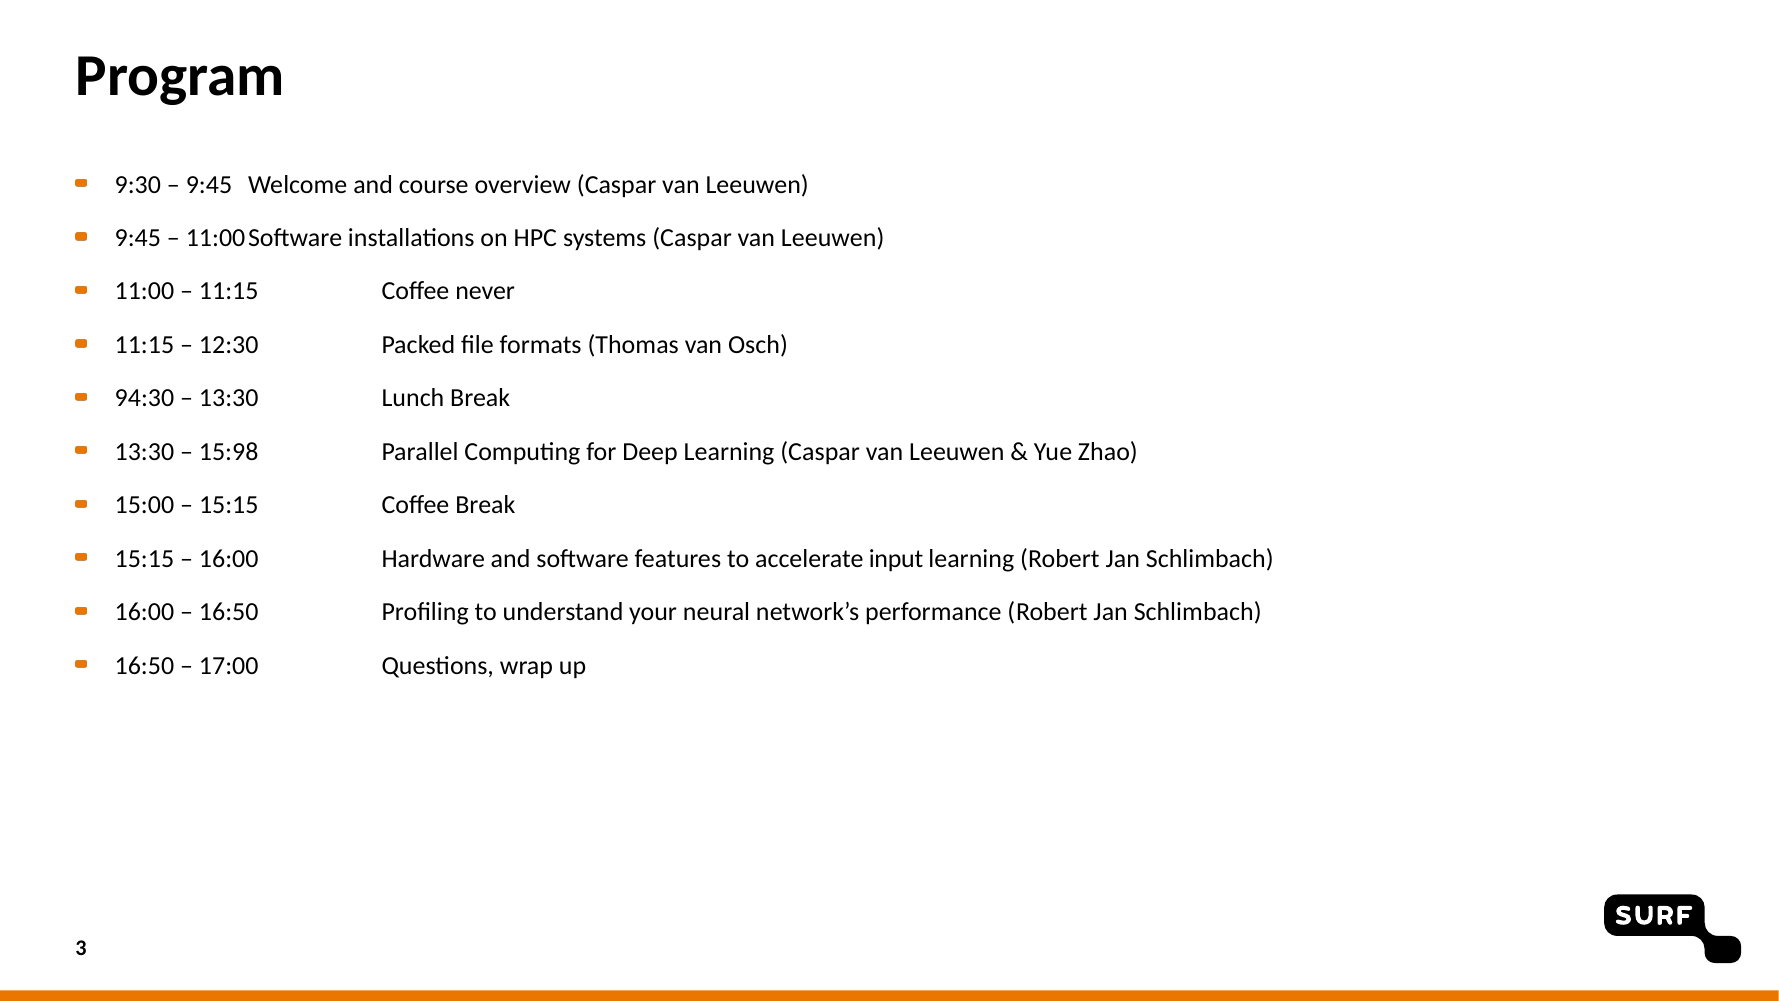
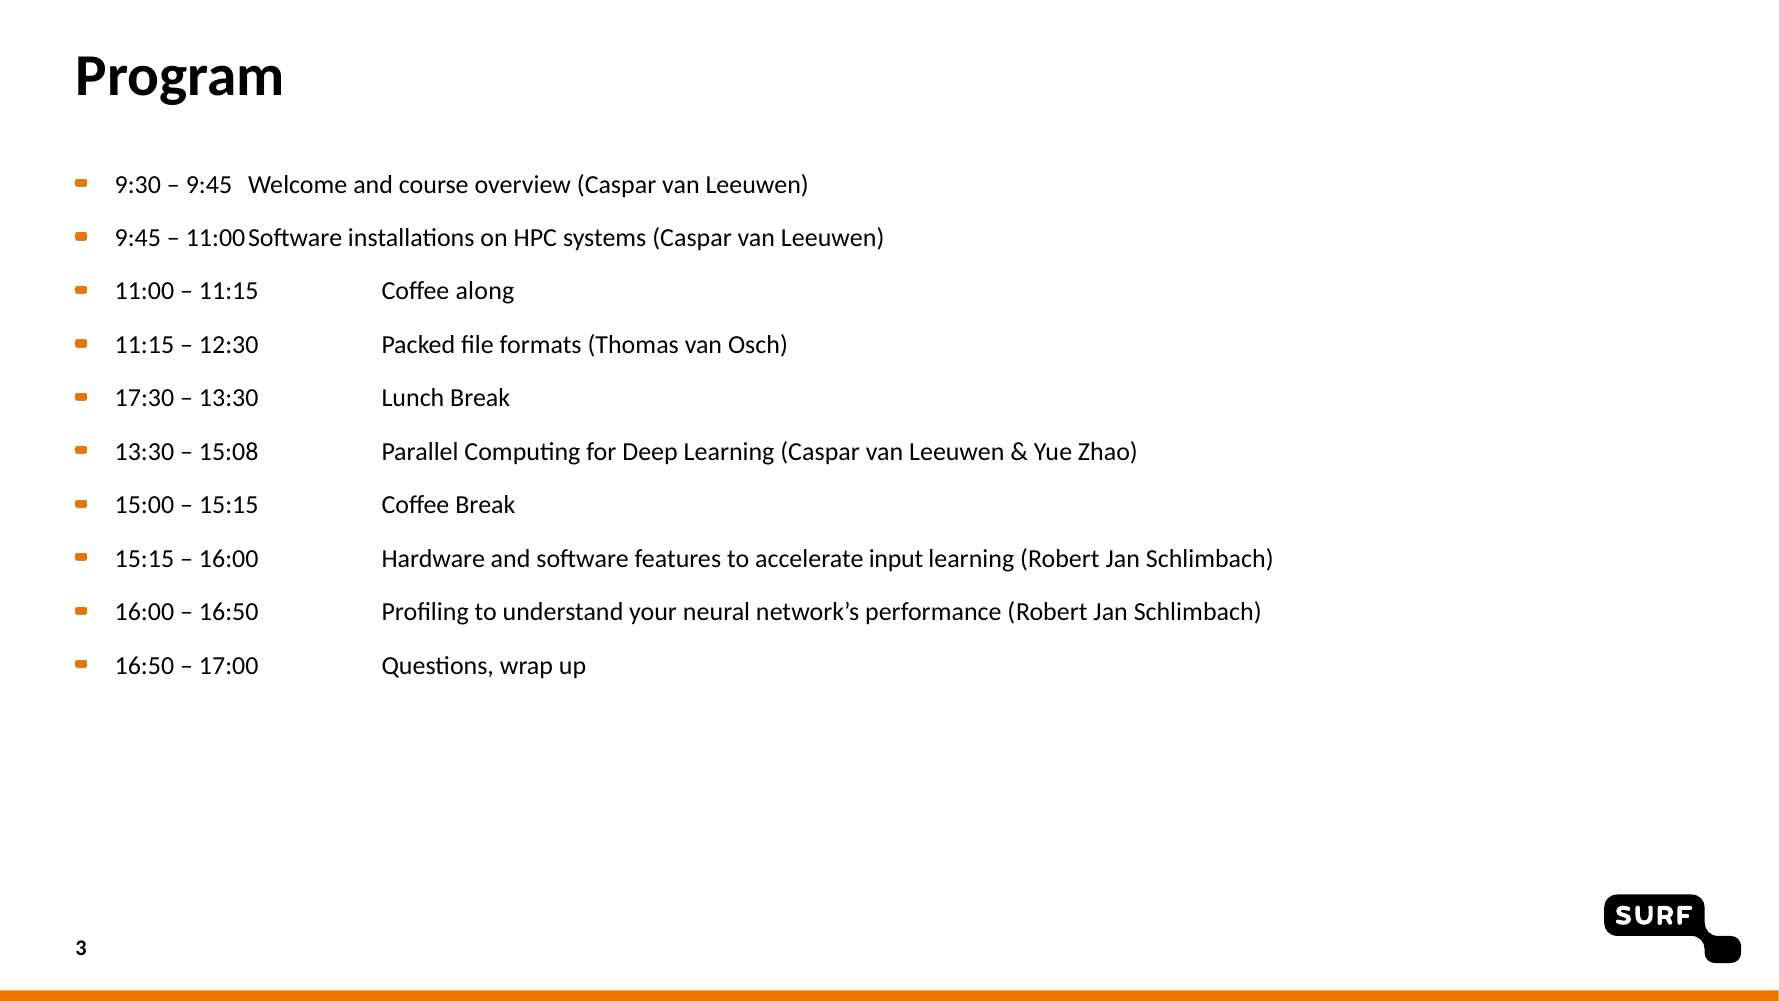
never: never -> along (485, 291)
94:30: 94:30 -> 17:30 (145, 398)
15:98: 15:98 -> 15:08 (229, 452)
